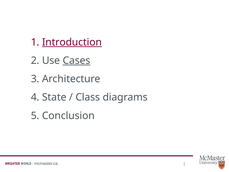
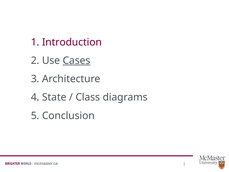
Introduction underline: present -> none (72, 42)
